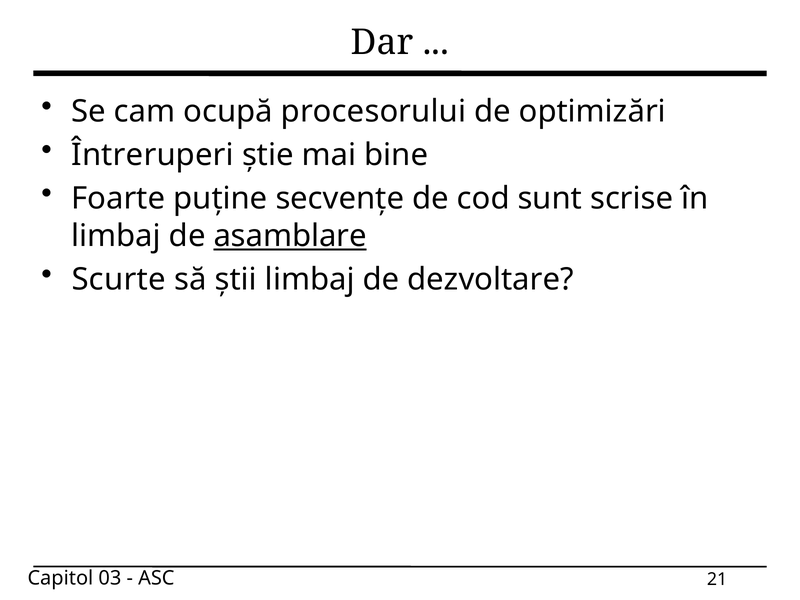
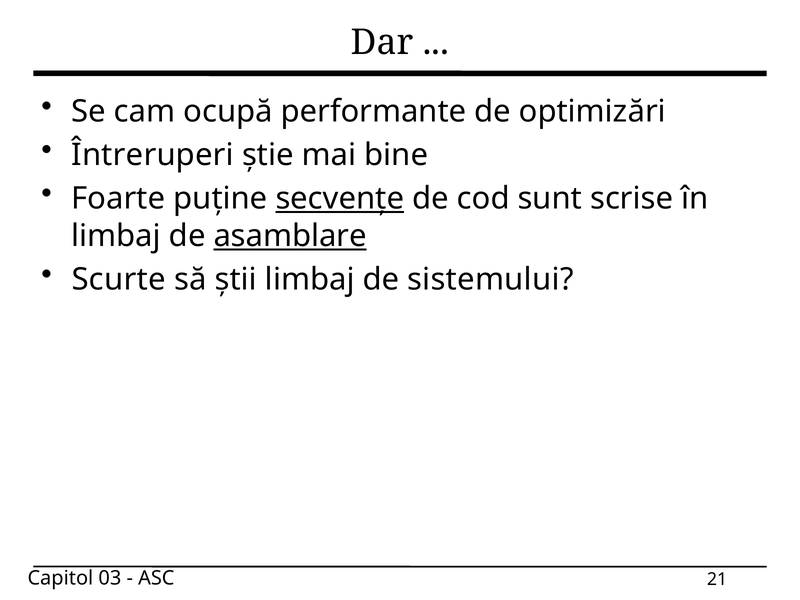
procesorului: procesorului -> performante (374, 112)
secvențe underline: none -> present (340, 199)
dezvoltare: dezvoltare -> sistemului (490, 280)
